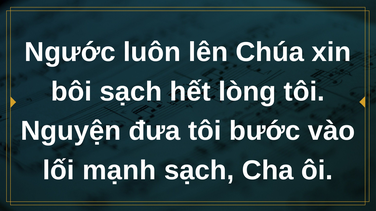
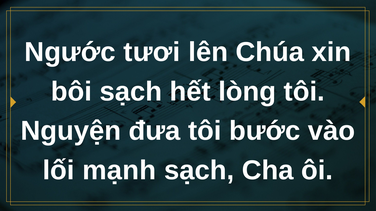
luôn: luôn -> tươi (152, 52)
